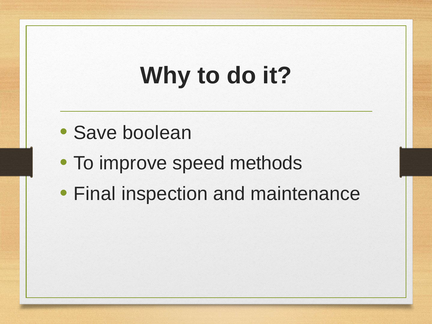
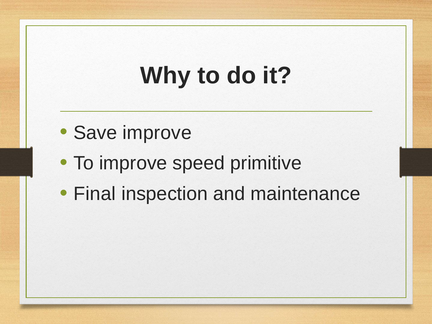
Save boolean: boolean -> improve (157, 133)
methods: methods -> primitive (266, 163)
